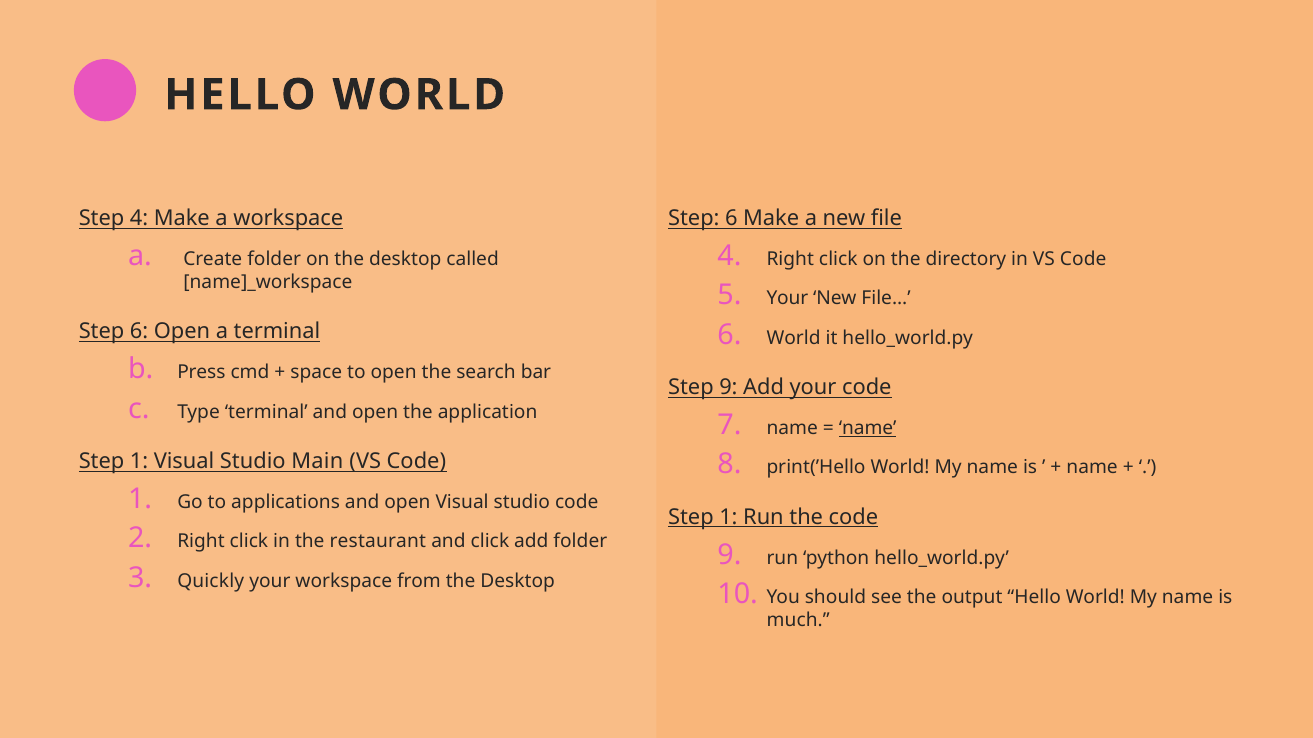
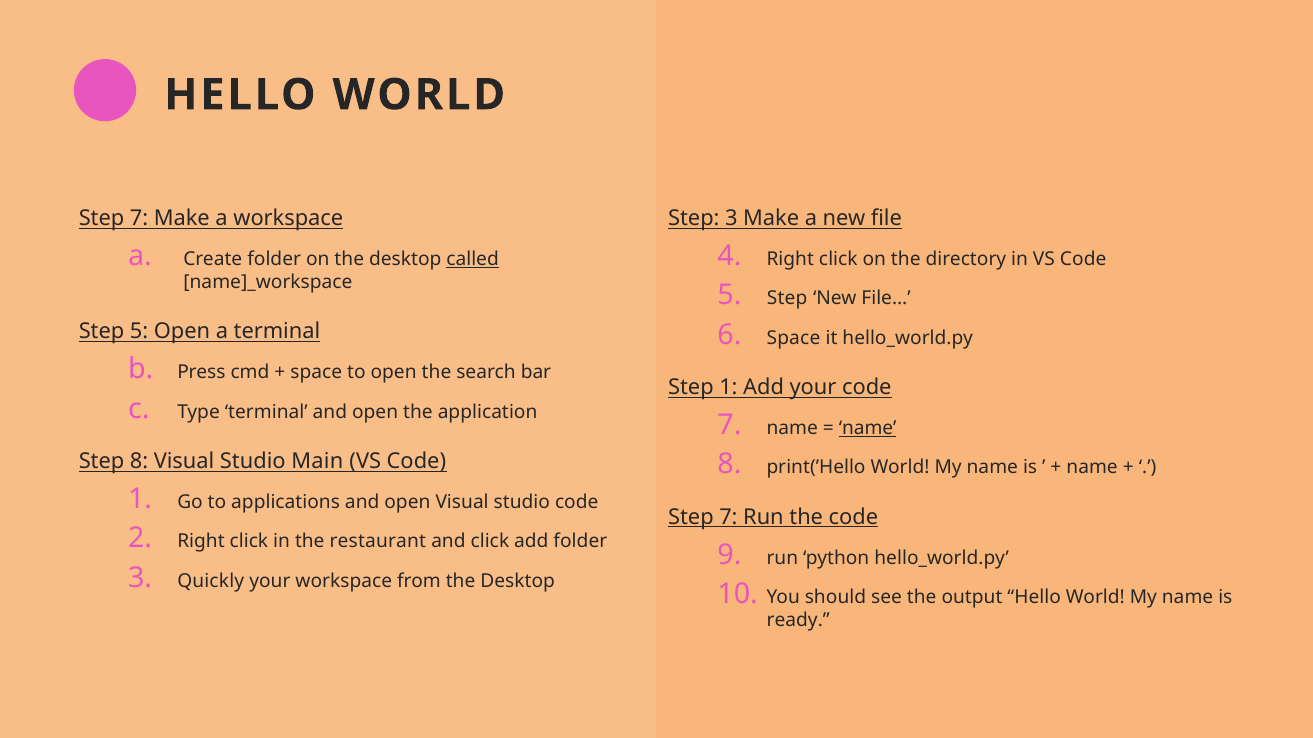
4: 4 -> 7 (139, 219)
6: 6 -> 3 (731, 219)
called underline: none -> present (473, 259)
5 Your: Your -> Step (787, 299)
6: 6 -> 5 (139, 332)
6 World: World -> Space (793, 338)
Step 9: 9 -> 1 (728, 388)
1: 1 -> 8 (139, 462)
1: 1 -> 7 (728, 517)
much: much -> ready (798, 621)
